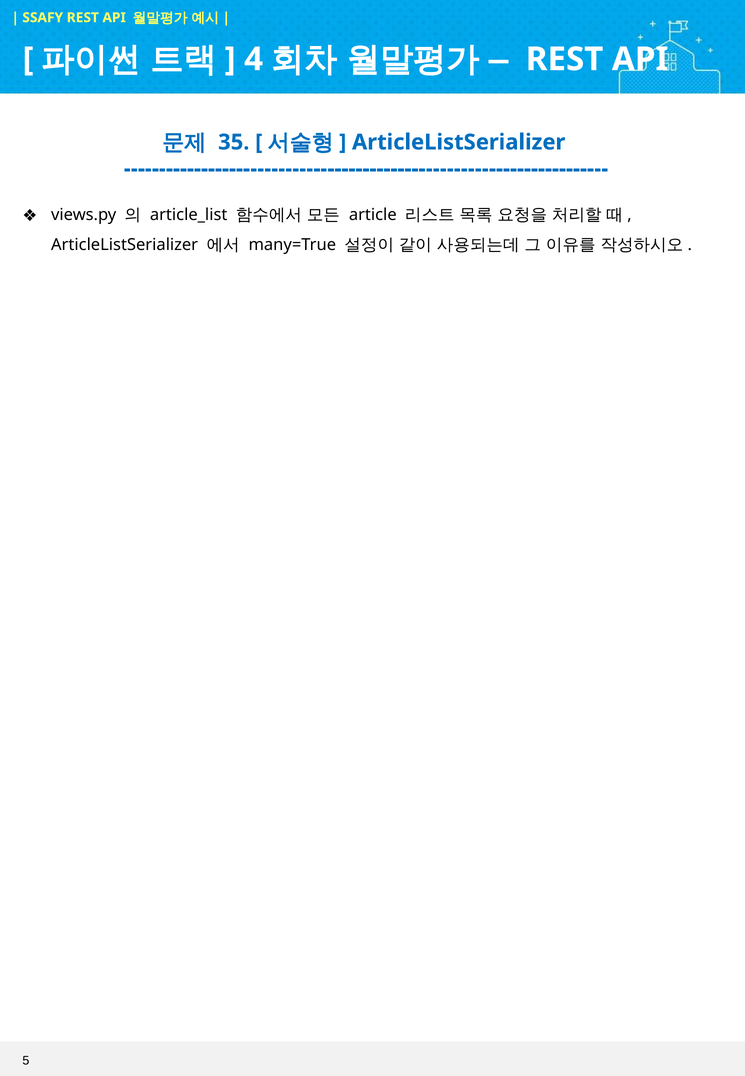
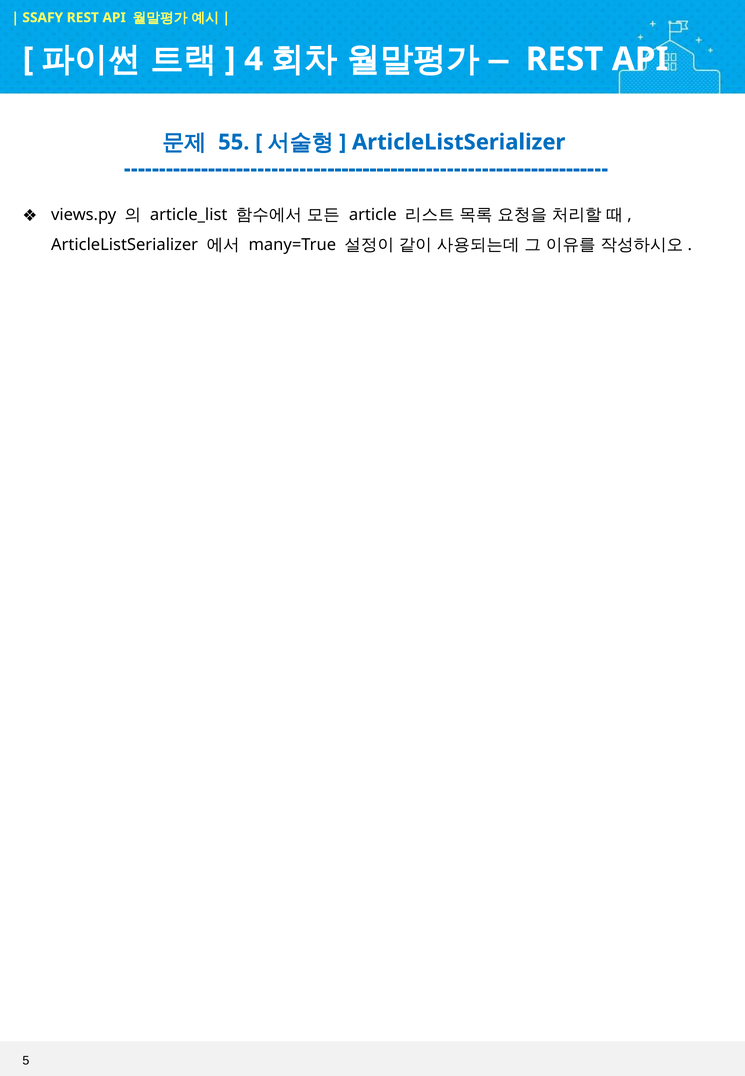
35: 35 -> 55 (234, 142)
